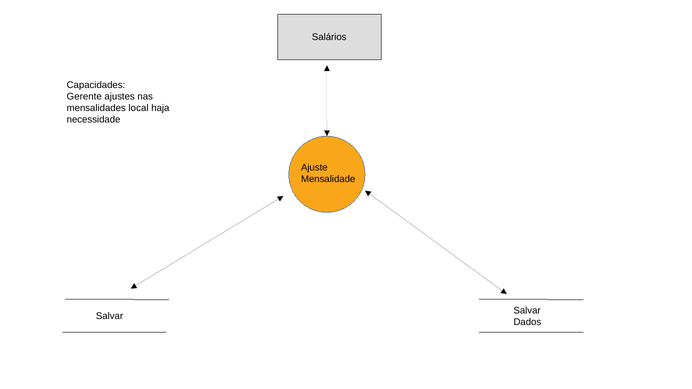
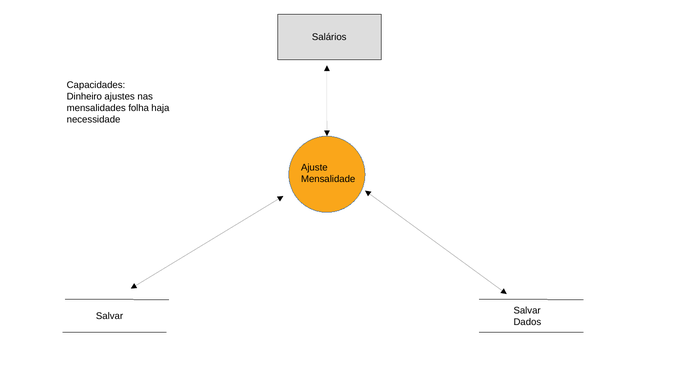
Gerente: Gerente -> Dinheiro (84, 97)
local: local -> folha (139, 108)
